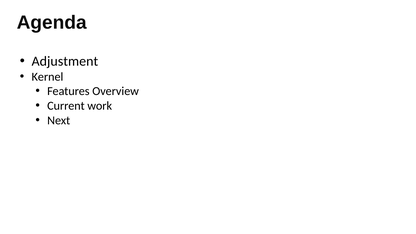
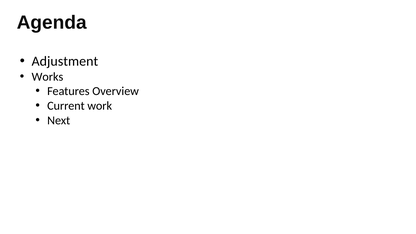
Kernel: Kernel -> Works (47, 77)
